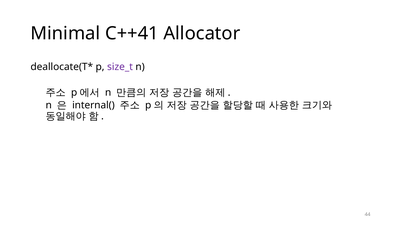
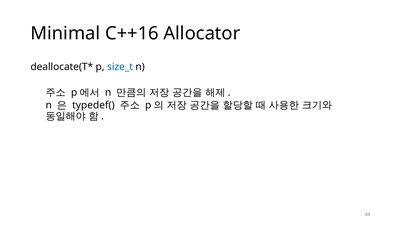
C++41: C++41 -> C++16 (132, 34)
size_t colour: purple -> blue (120, 67)
internal(: internal( -> typedef( (93, 106)
